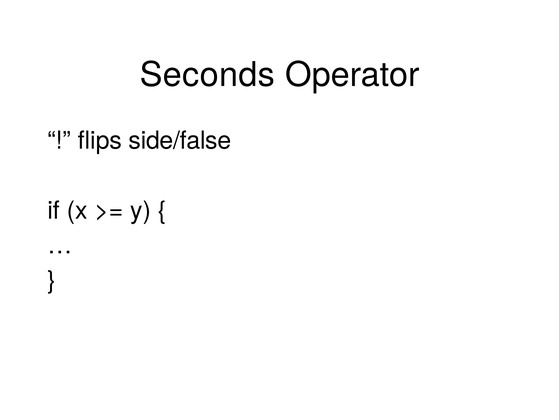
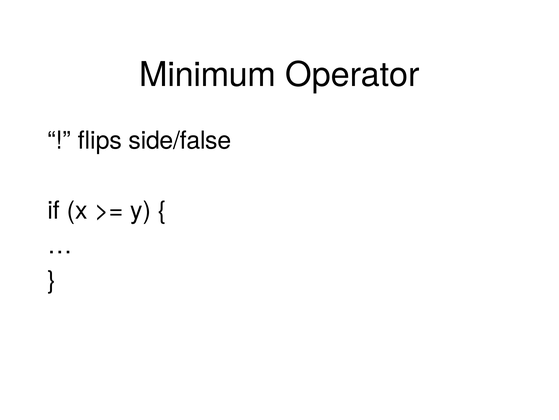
Seconds: Seconds -> Minimum (208, 75)
